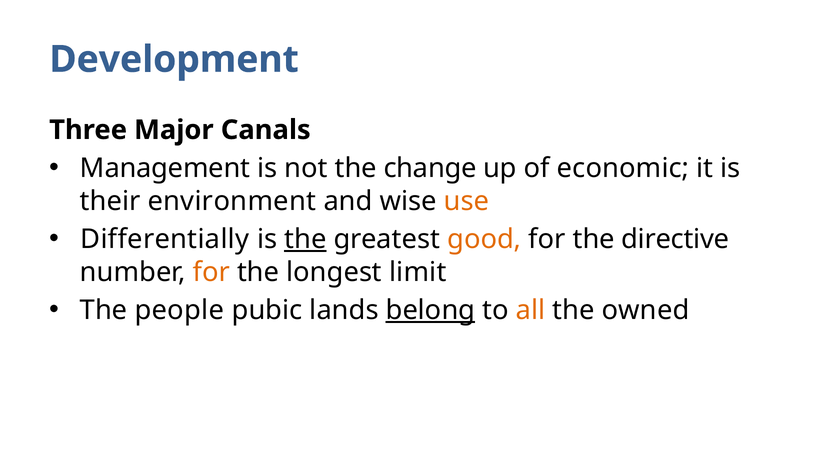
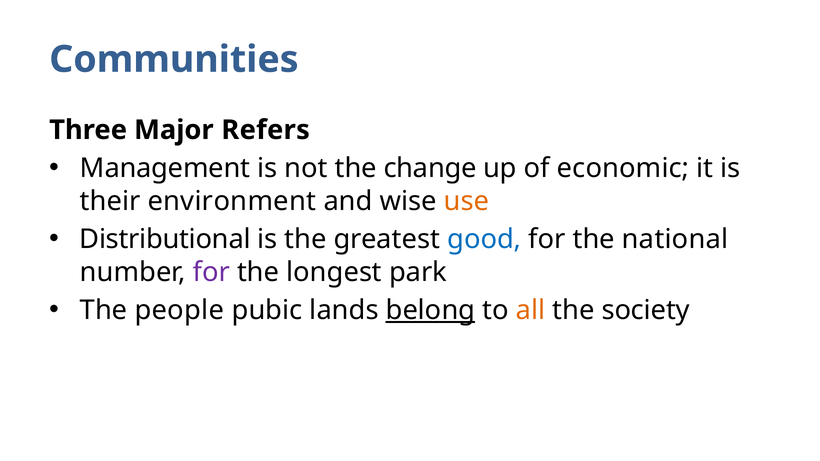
Development: Development -> Communities (174, 59)
Canals: Canals -> Refers (266, 130)
Differentially: Differentially -> Distributional (165, 239)
the underline: present -> none (305, 239)
good colour: orange -> blue (484, 239)
directive: directive -> national (675, 239)
for colour: orange -> purple (211, 272)
limit: limit -> park (418, 272)
owned: owned -> society (646, 310)
